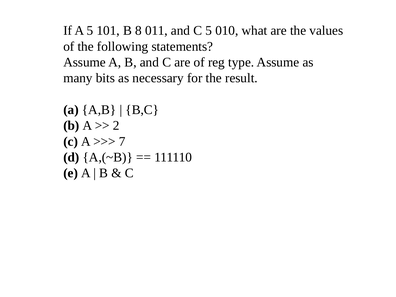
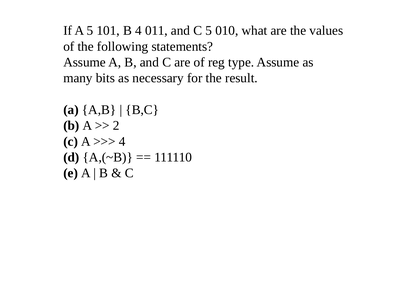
B 8: 8 -> 4 (138, 31)
7: 7 -> 4 (122, 141)
